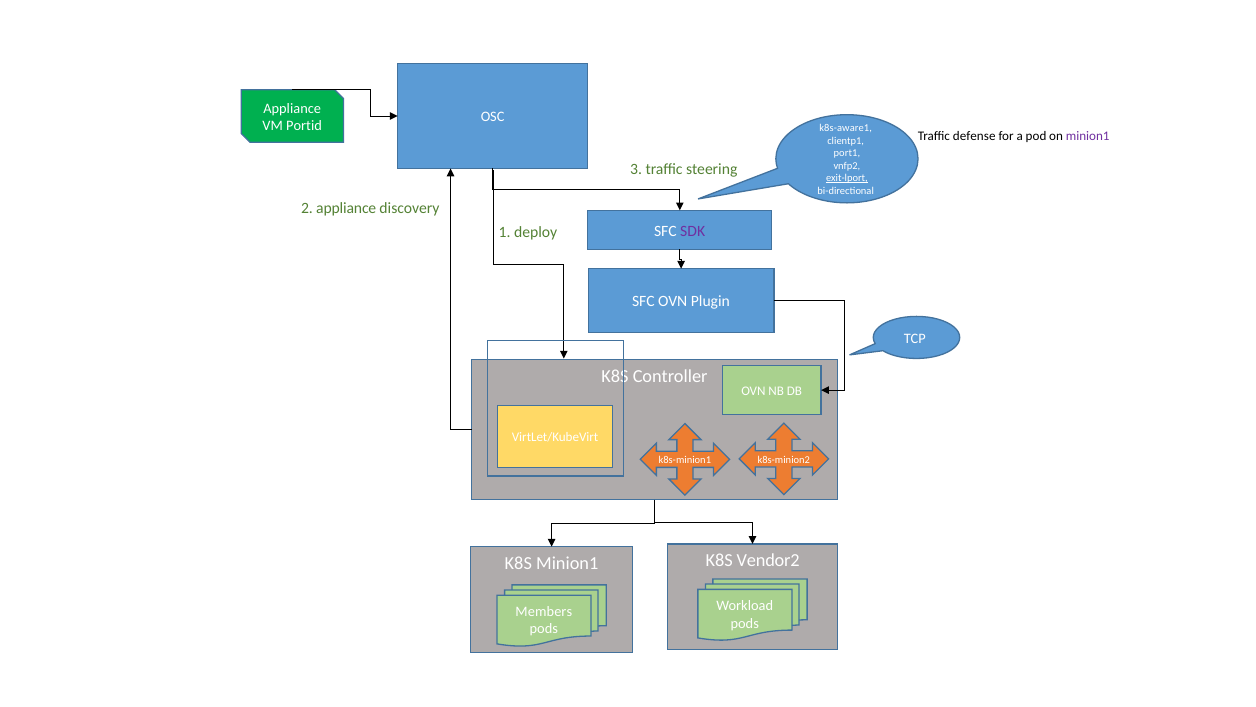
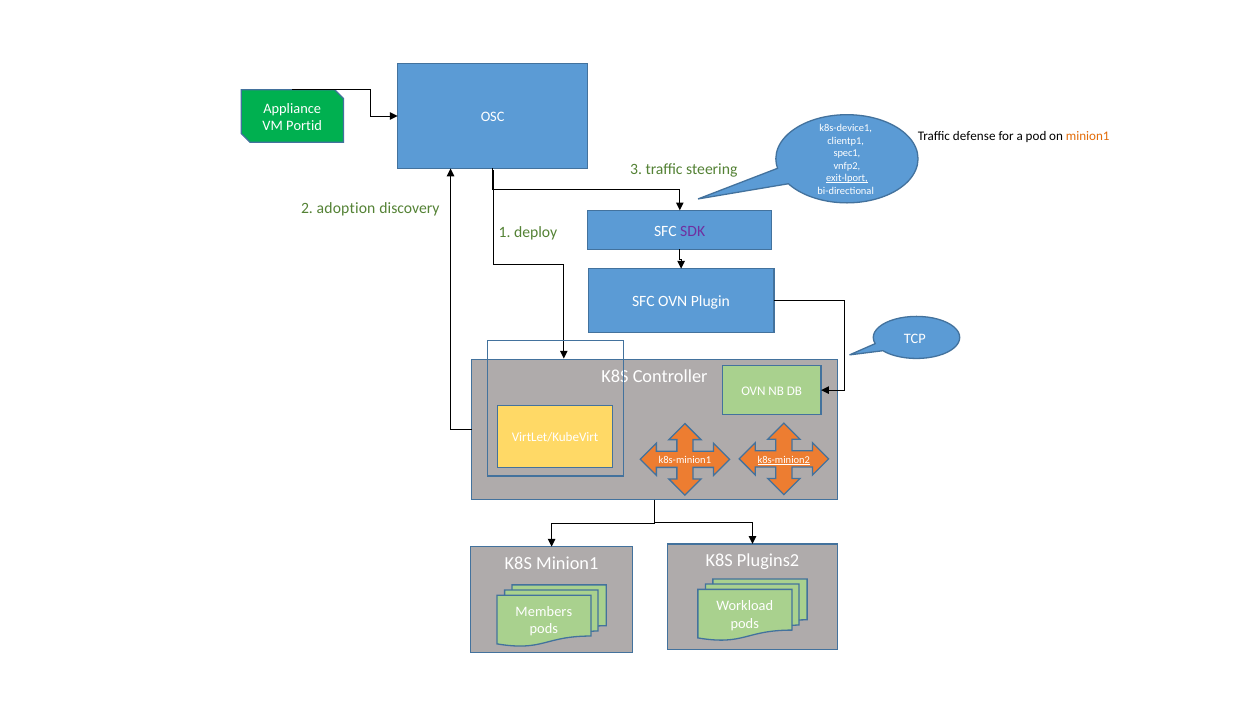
k8s-aware1: k8s-aware1 -> k8s-device1 (846, 128)
minion1 colour: purple -> orange (1088, 136)
port1: port1 -> spec1 (847, 153)
2 appliance: appliance -> adoption (346, 209)
k8s-minion2 underline: none -> present (784, 459)
Vendor2: Vendor2 -> Plugins2 (768, 560)
